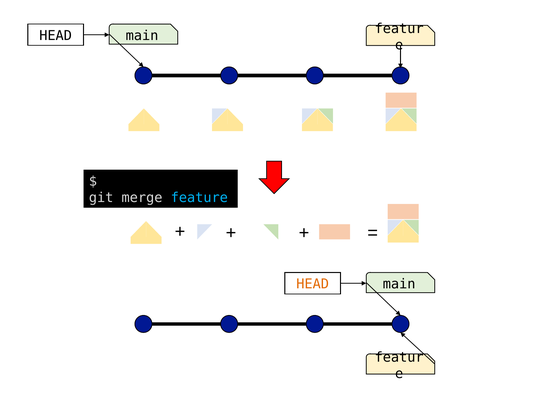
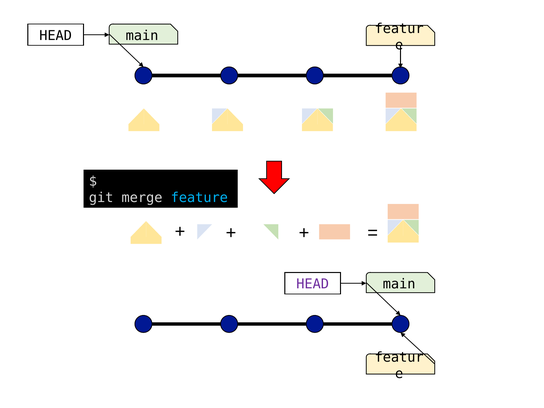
HEAD colour: orange -> purple (313, 284)
